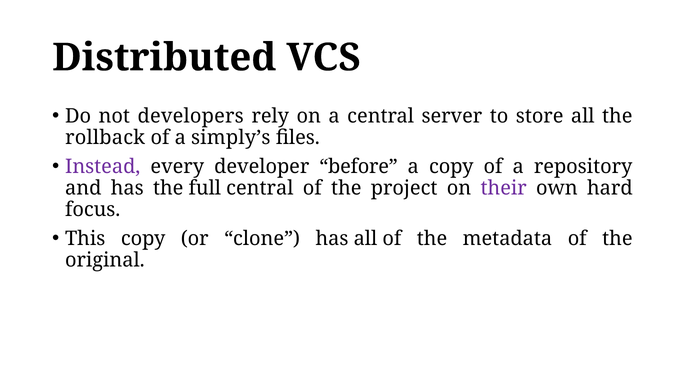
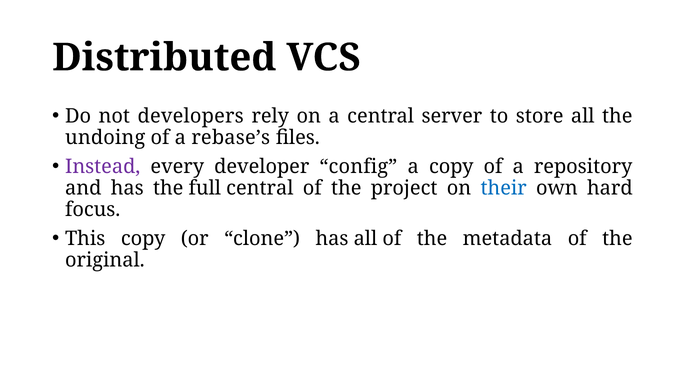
rollback: rollback -> undoing (105, 137)
simply’s: simply’s -> rebase’s (231, 137)
before: before -> config (358, 166)
their colour: purple -> blue (504, 188)
